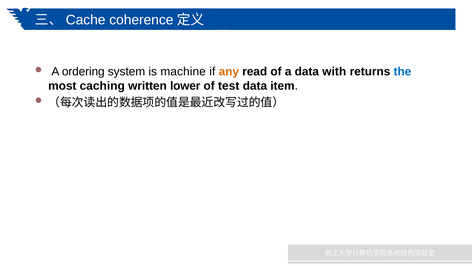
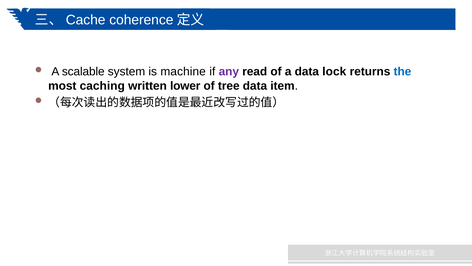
ordering: ordering -> scalable (83, 72)
any colour: orange -> purple (229, 72)
with: with -> lock (334, 72)
test: test -> tree (229, 86)
